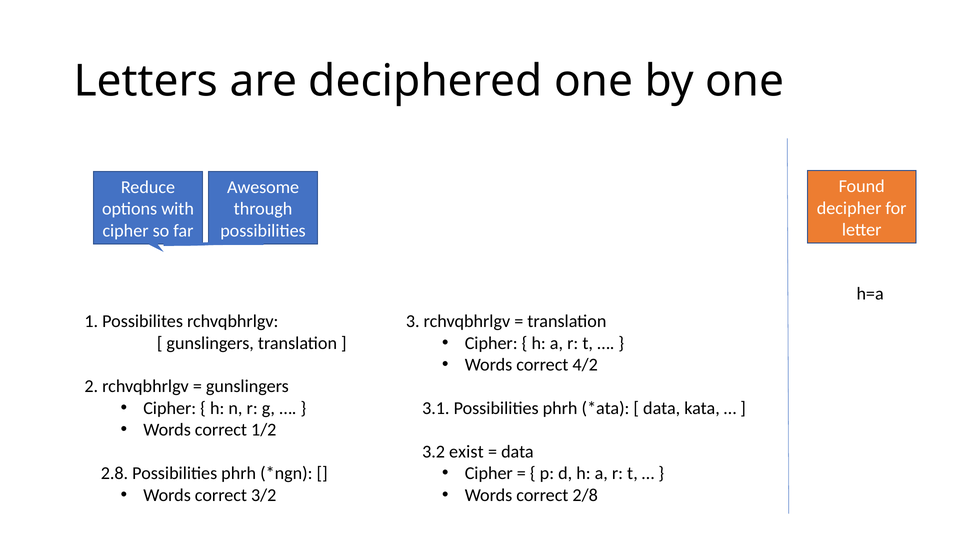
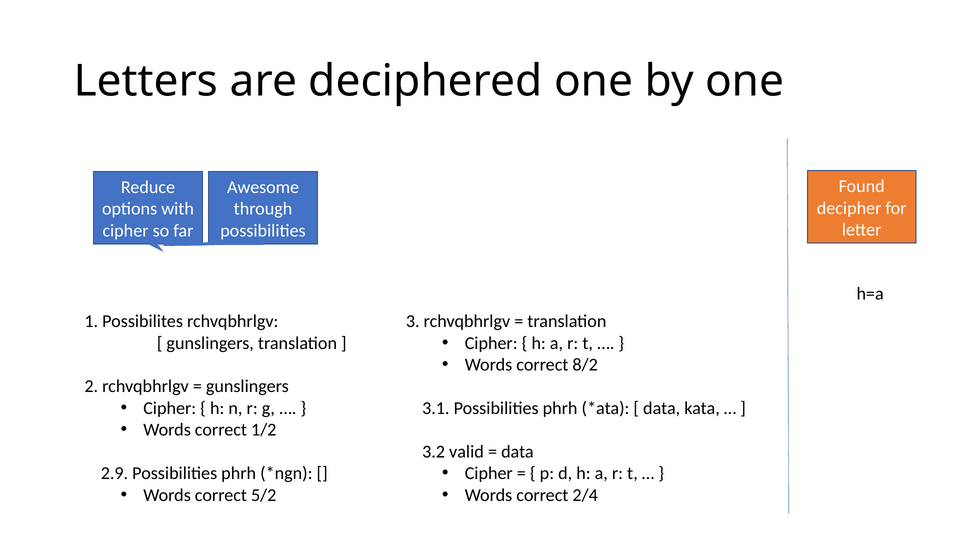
4/2: 4/2 -> 8/2 (585, 365)
exist: exist -> valid (466, 452)
2.8: 2.8 -> 2.9 (114, 474)
3/2: 3/2 -> 5/2 (264, 495)
2/8: 2/8 -> 2/4 (585, 495)
